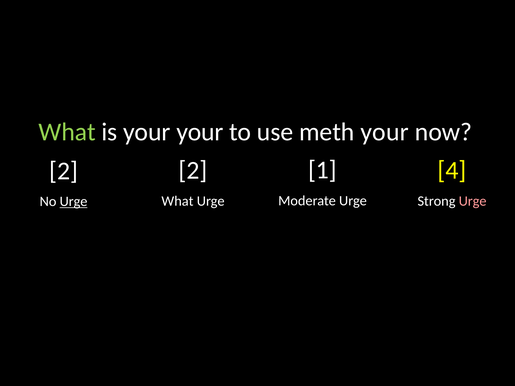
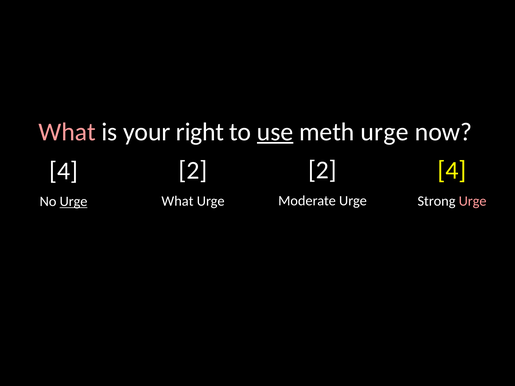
What colour: light green -> pink (67, 132)
your your: your -> right (200, 132)
use underline: none -> present (275, 132)
meth your: your -> urge (385, 132)
1: 1 -> 2 (322, 170)
2: 2 -> 4 (64, 171)
